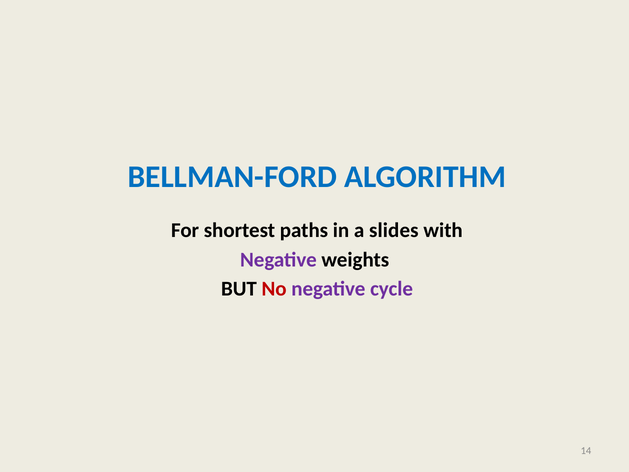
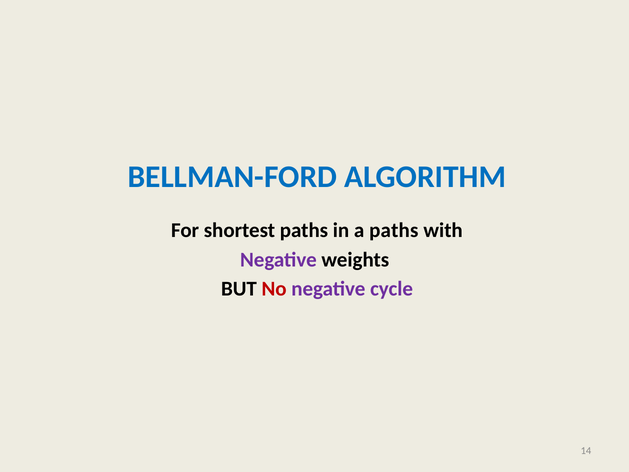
a slides: slides -> paths (394, 230)
